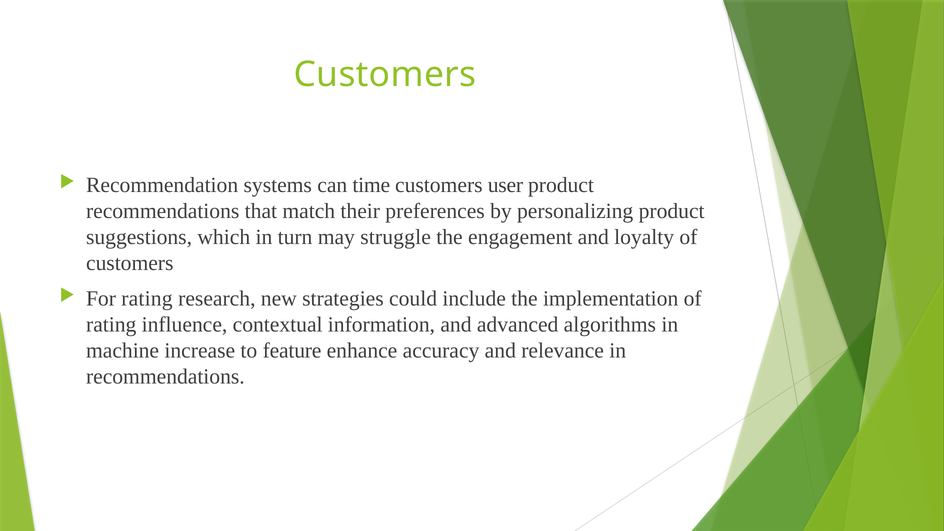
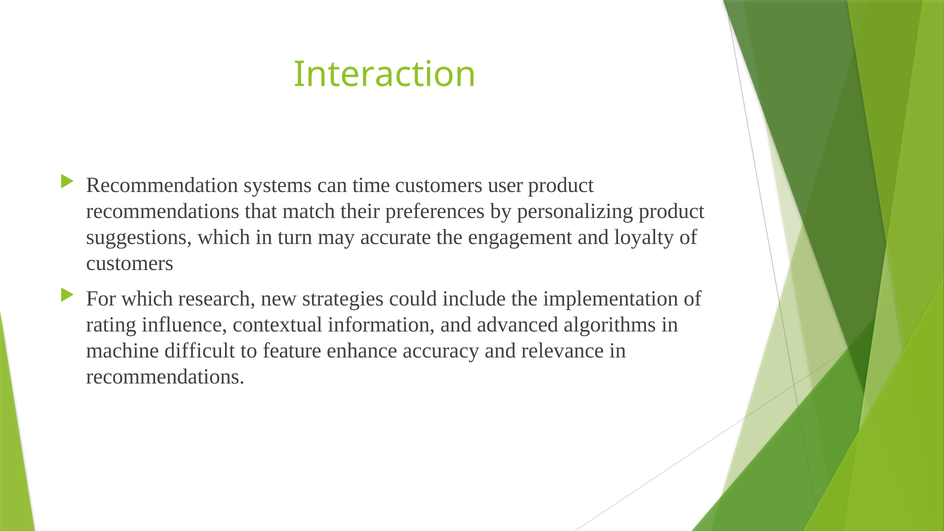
Customers: Customers -> Interaction (385, 74)
struggle: struggle -> accurate (396, 237)
For rating: rating -> which (147, 299)
increase: increase -> difficult (200, 351)
